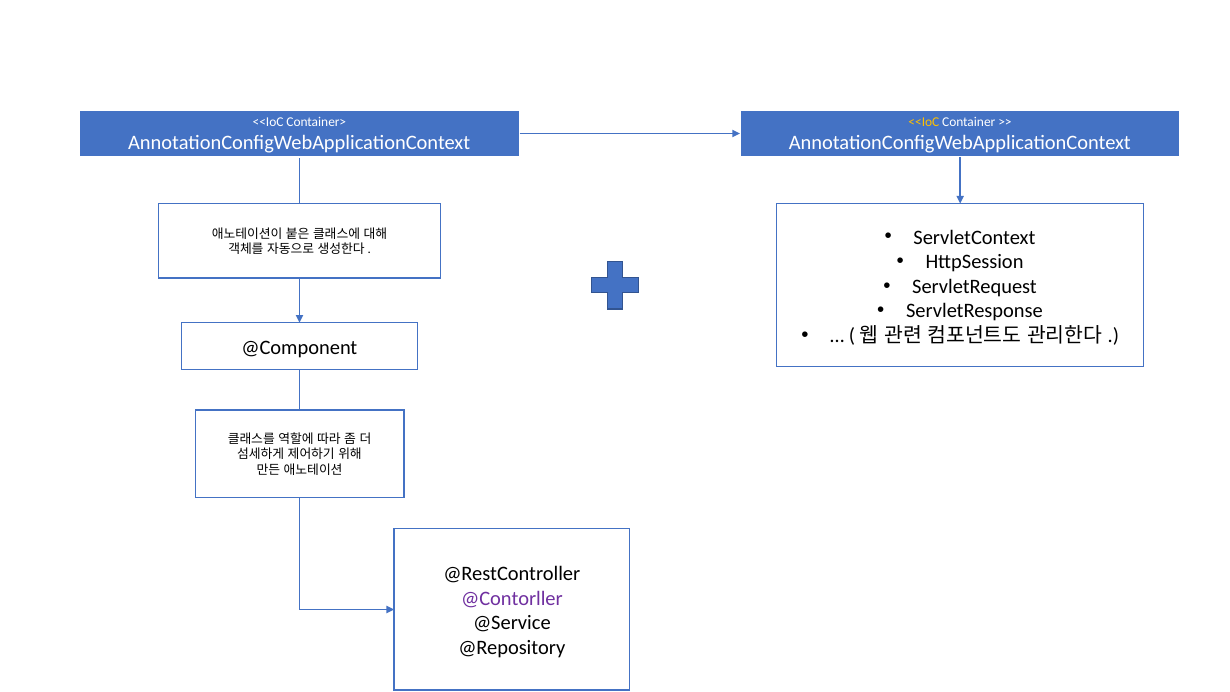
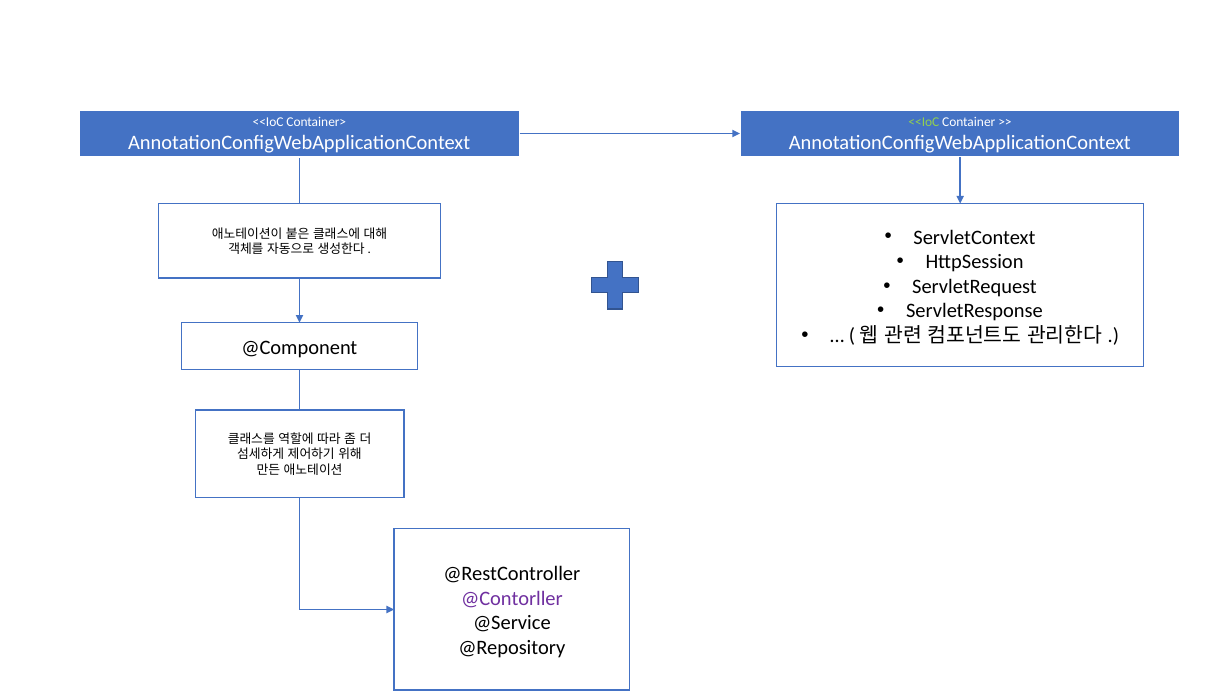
<<IoC colour: yellow -> light green (924, 122)
